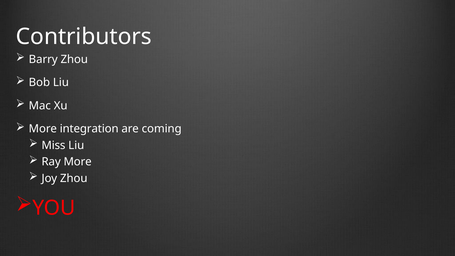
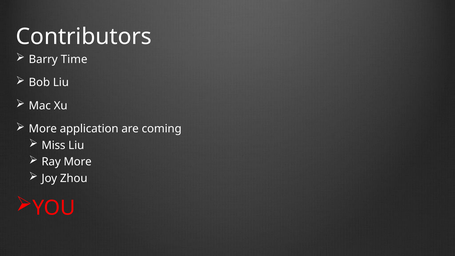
Barry Zhou: Zhou -> Time (74, 59)
integration: integration -> application (89, 129)
